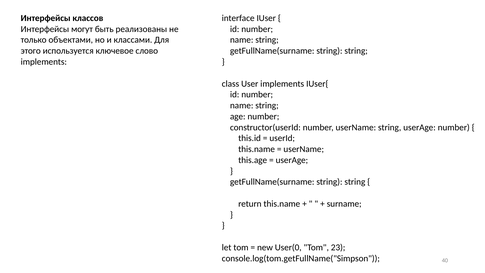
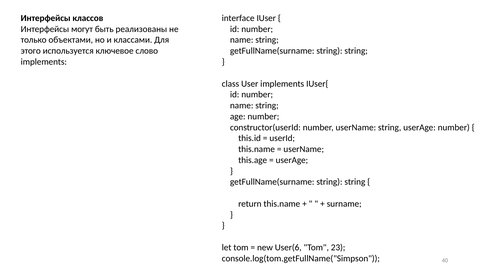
User(0: User(0 -> User(6 (288, 247)
